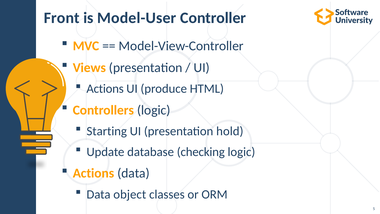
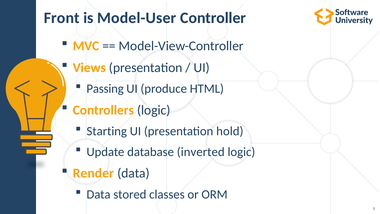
Actions: Actions -> Passing (105, 89)
checking: checking -> inverted (201, 152)
Actions: Actions -> Render (93, 173)
object: object -> stored (130, 194)
